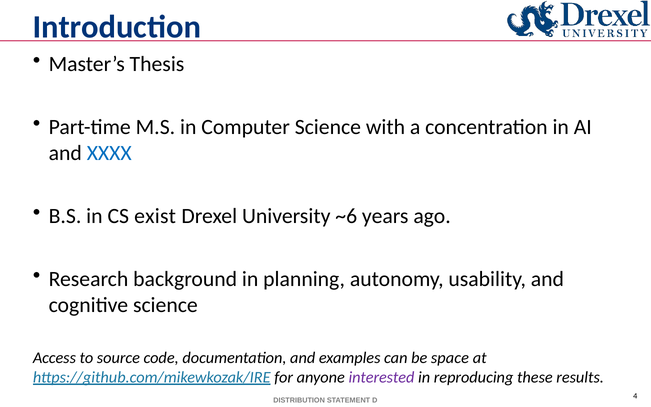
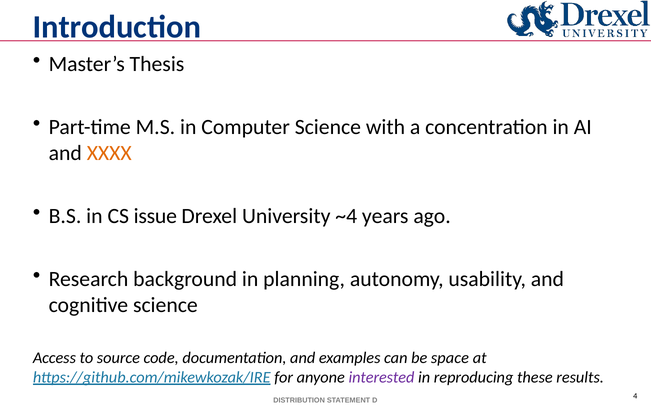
XXXX colour: blue -> orange (109, 153)
exist: exist -> issue (155, 216)
~6: ~6 -> ~4 (346, 216)
